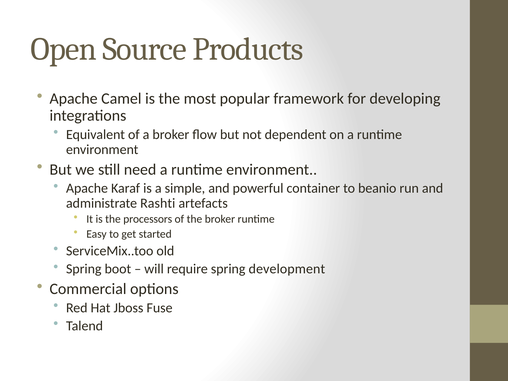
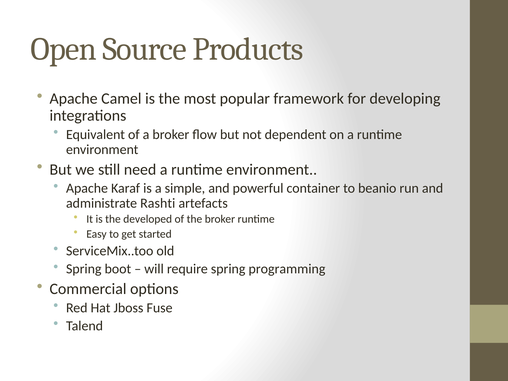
processors: processors -> developed (148, 219)
development: development -> programming (287, 269)
